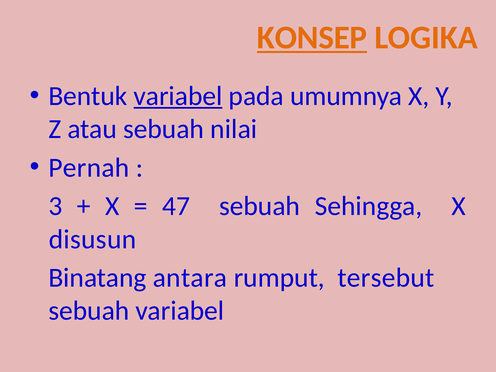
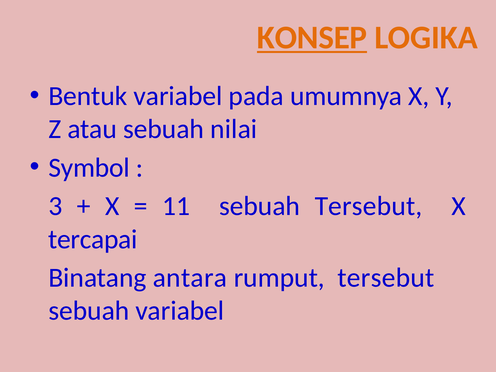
variabel underline: present -> none (178, 96)
Pernah: Pernah -> Symbol (89, 168)
47: 47 -> 11 (176, 206)
sebuah Sehingga: Sehingga -> Tersebut (368, 206)
disusun: disusun -> tercapai (93, 239)
